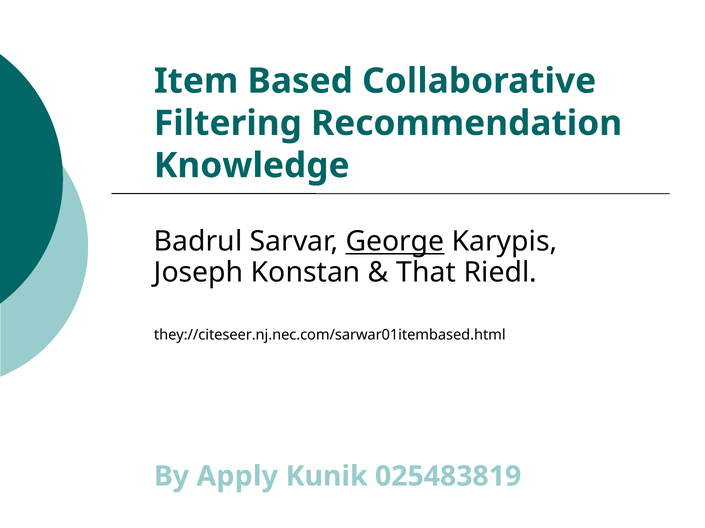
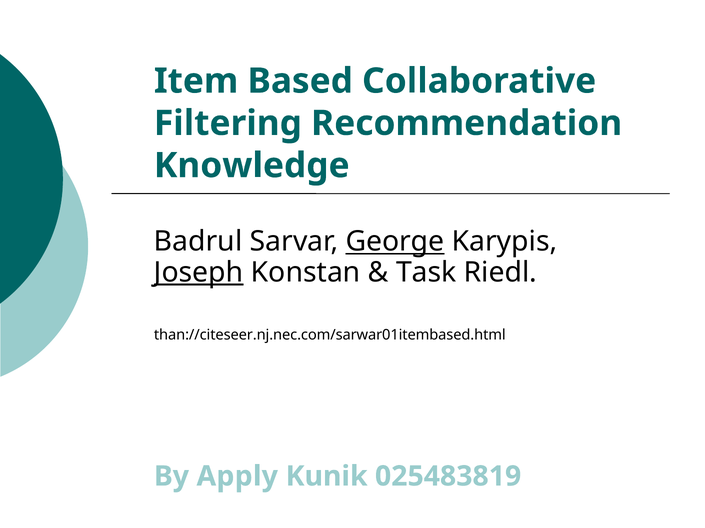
Joseph underline: none -> present (199, 273)
That: That -> Task (426, 273)
they://citeseer.nj.nec.com/sarwar01itembased.html: they://citeseer.nj.nec.com/sarwar01itembased.html -> than://citeseer.nj.nec.com/sarwar01itembased.html (330, 335)
